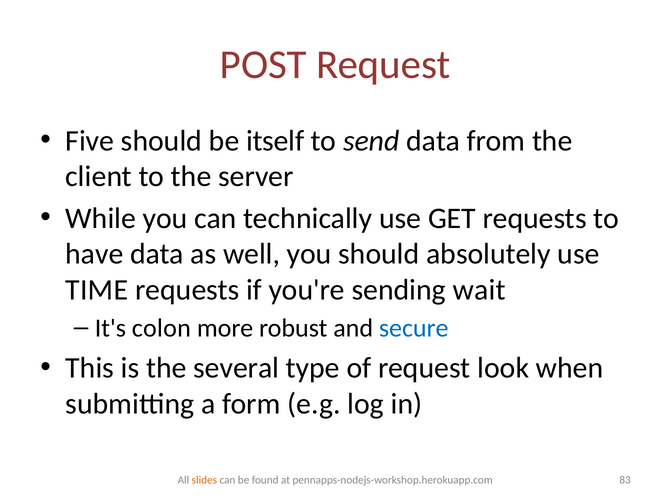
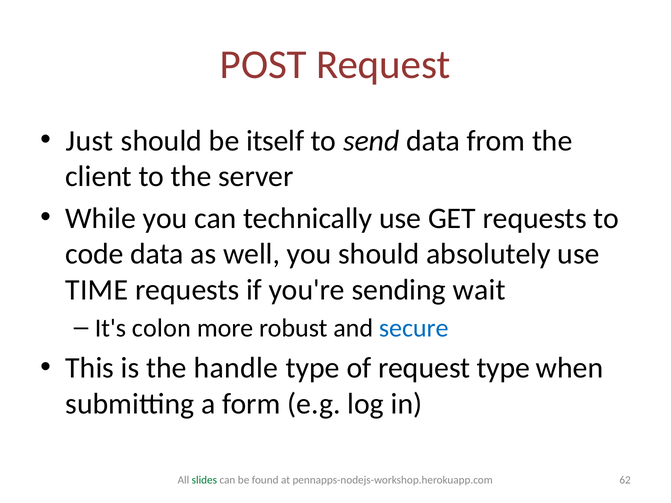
Five: Five -> Just (90, 141)
have: have -> code (94, 254)
several: several -> handle (236, 368)
request look: look -> type (503, 368)
slides colour: orange -> green (204, 480)
83: 83 -> 62 (625, 480)
